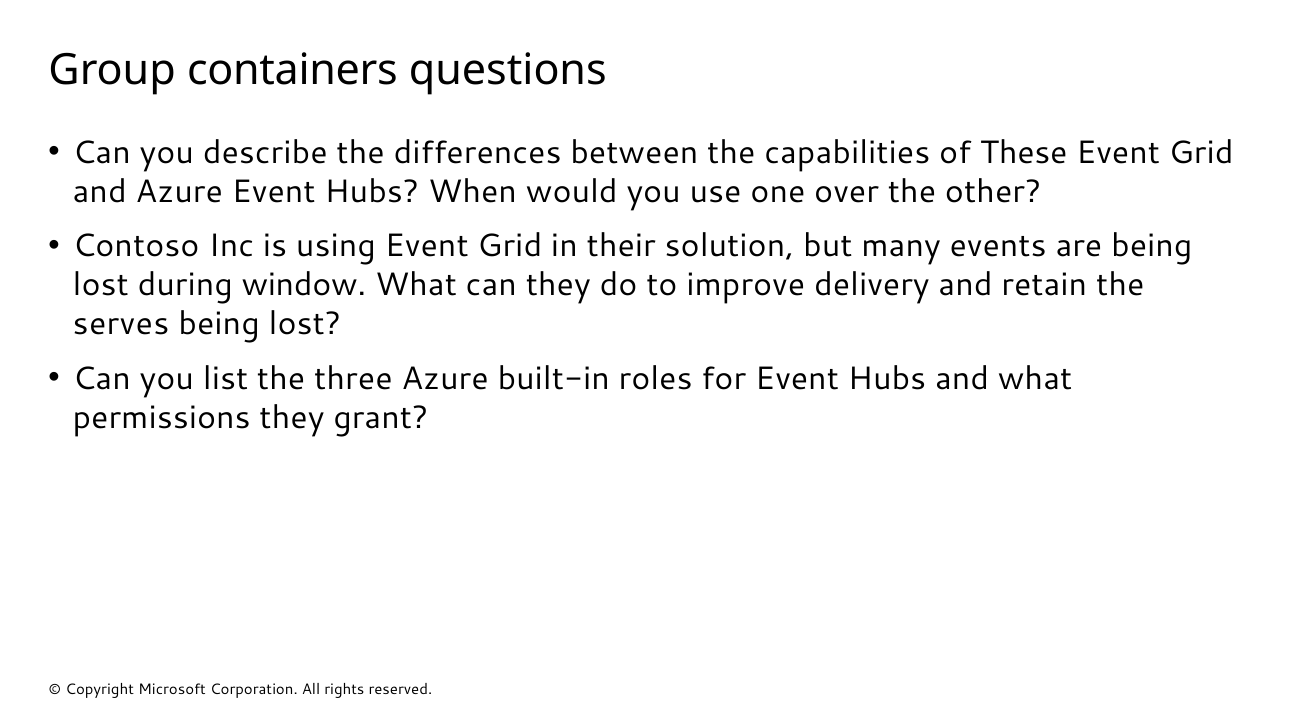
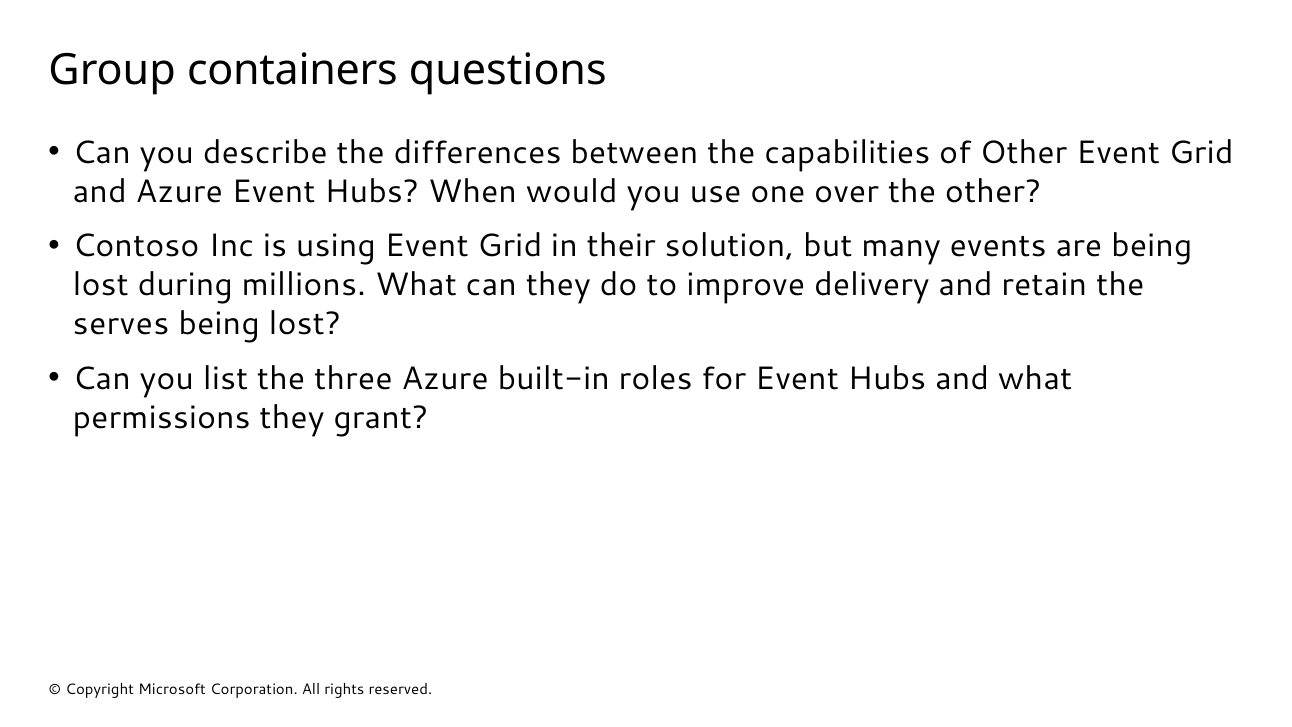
of These: These -> Other (1024, 153)
window: window -> millions (304, 285)
